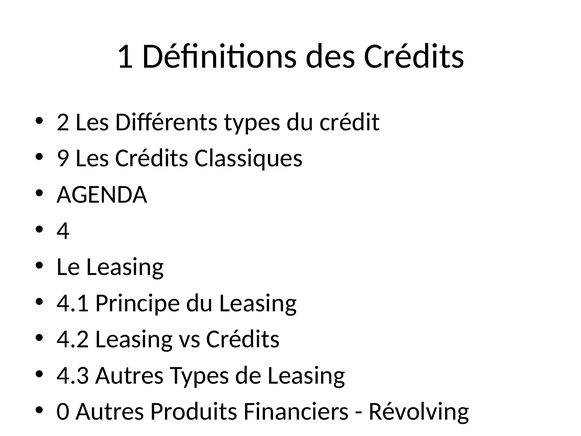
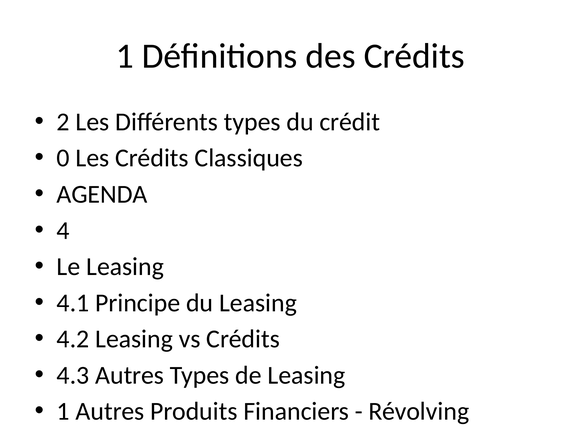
9: 9 -> 0 (63, 158)
0: 0 -> 1 (63, 411)
